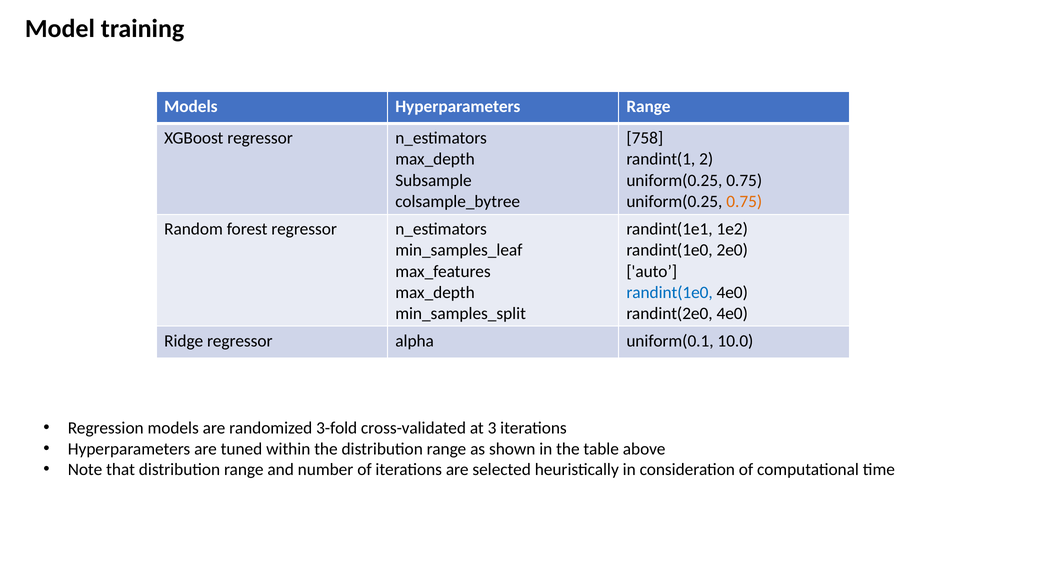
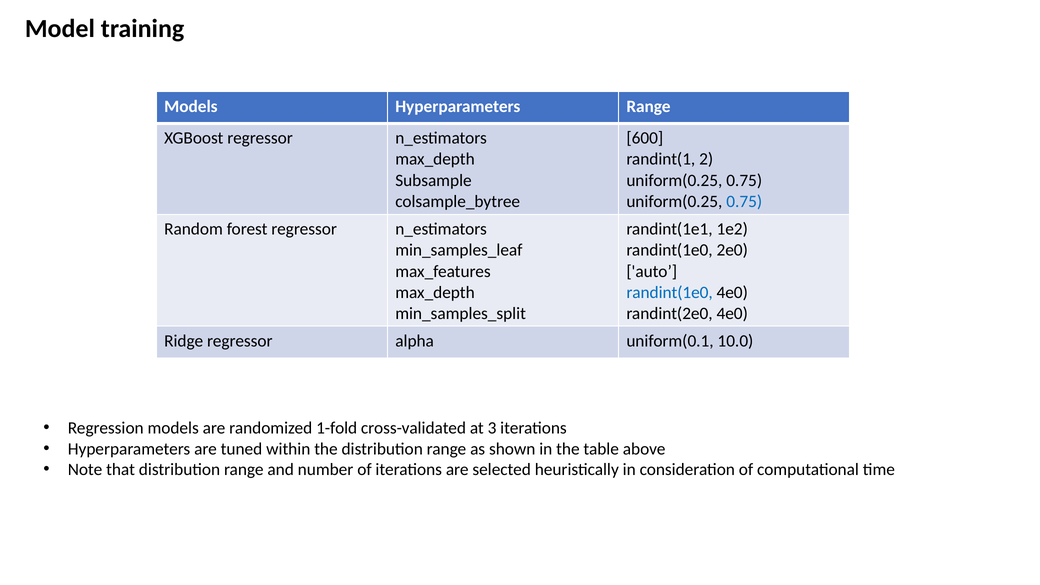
758: 758 -> 600 (645, 138)
0.75 colour: orange -> blue (744, 202)
3-fold: 3-fold -> 1-fold (337, 428)
